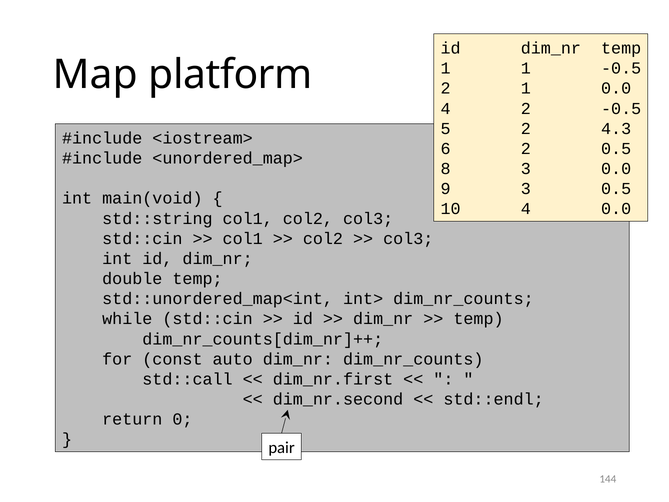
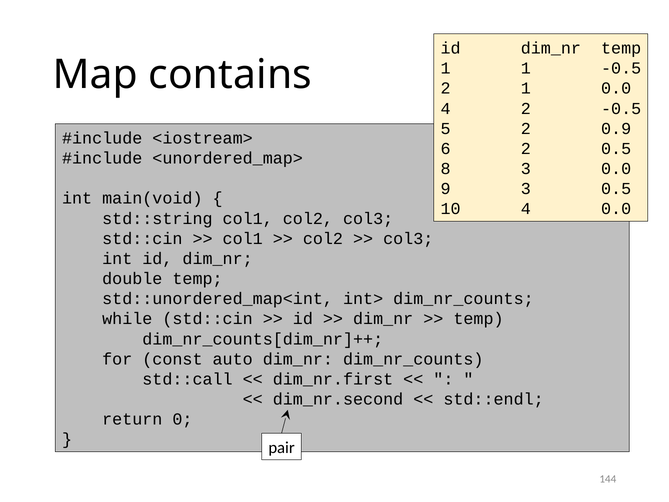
platform: platform -> contains (230, 75)
4.3: 4.3 -> 0.9 (616, 129)
